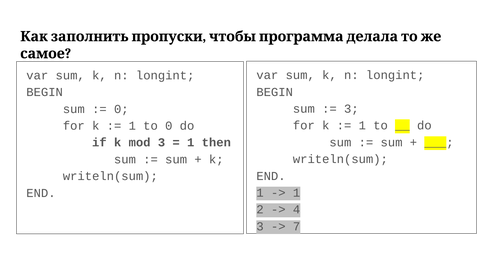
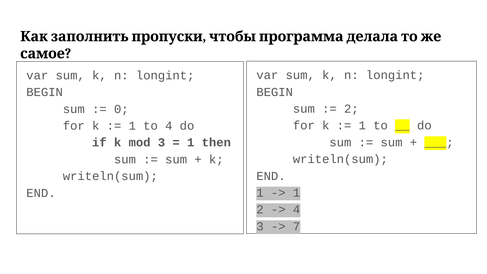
3: 3 -> 2 (351, 109)
to 0: 0 -> 4 (169, 126)
